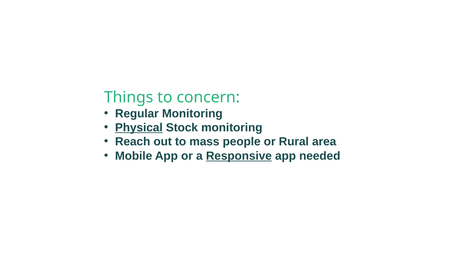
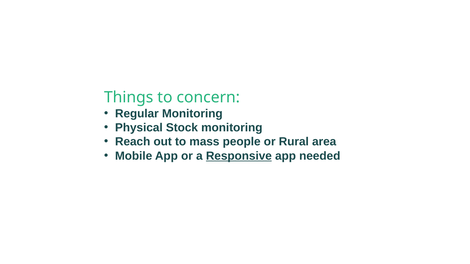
Physical underline: present -> none (139, 128)
